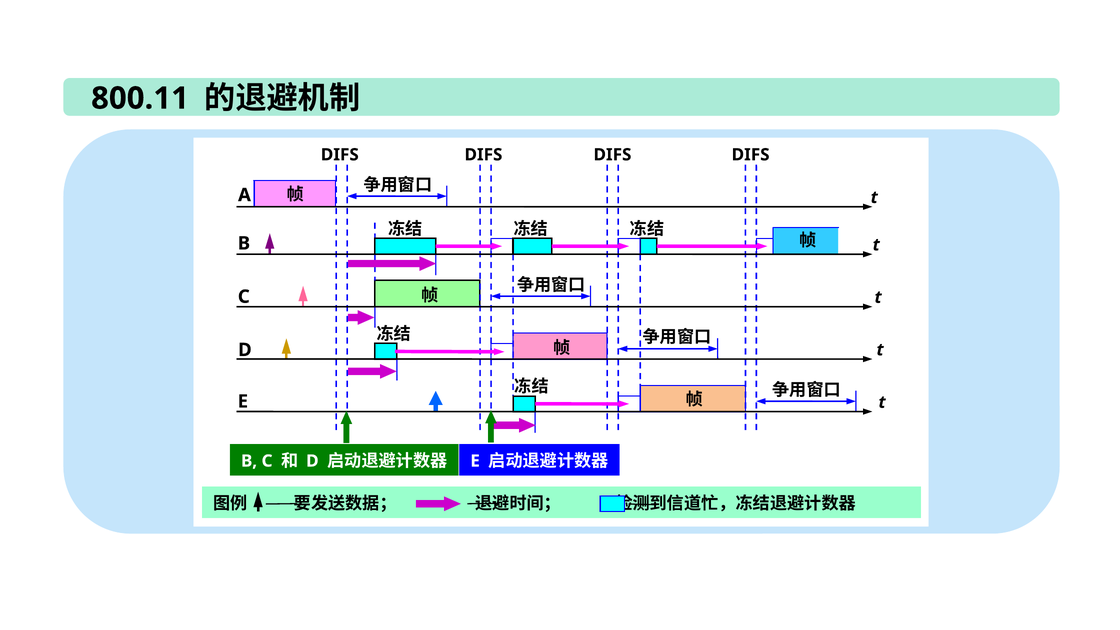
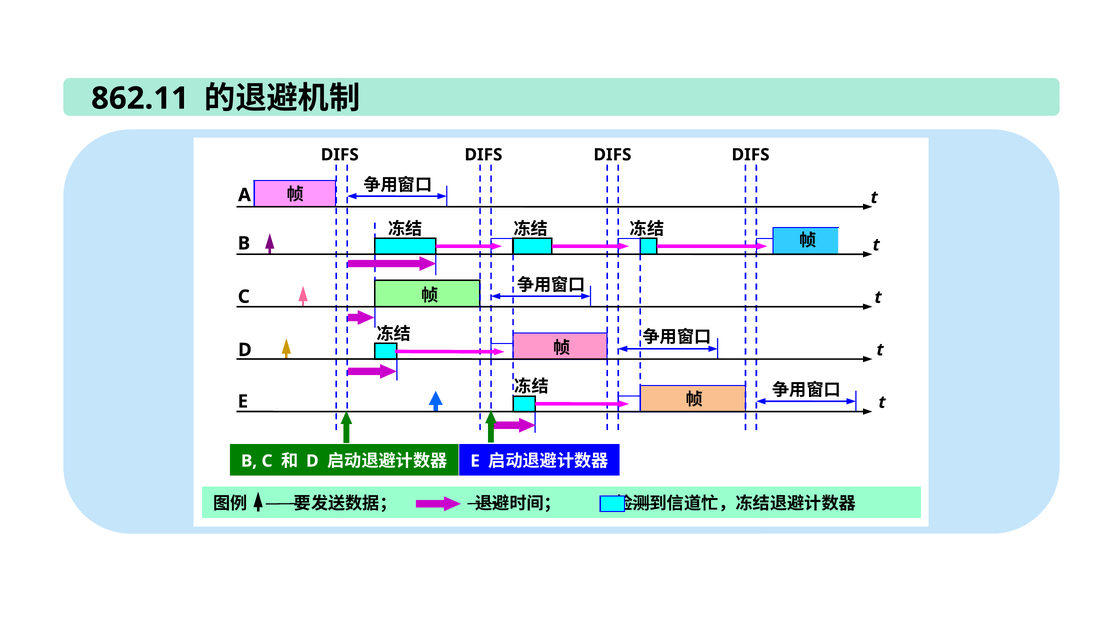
800.11: 800.11 -> 862.11 (140, 98)
